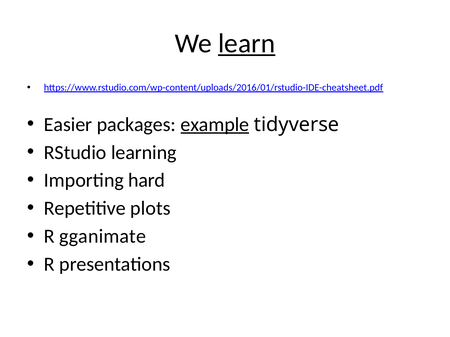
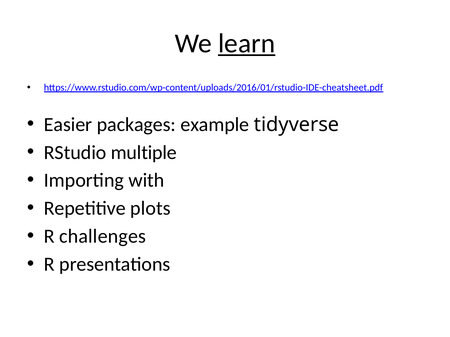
example underline: present -> none (215, 125)
learning: learning -> multiple (144, 153)
hard: hard -> with (146, 181)
gganimate: gganimate -> challenges (103, 237)
